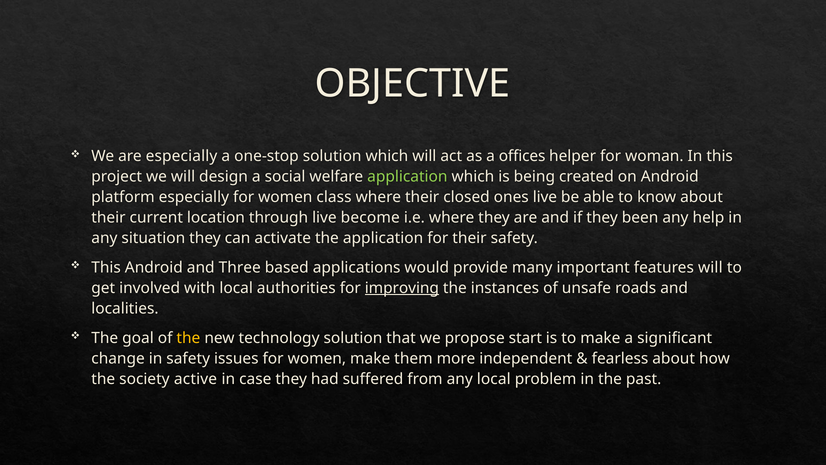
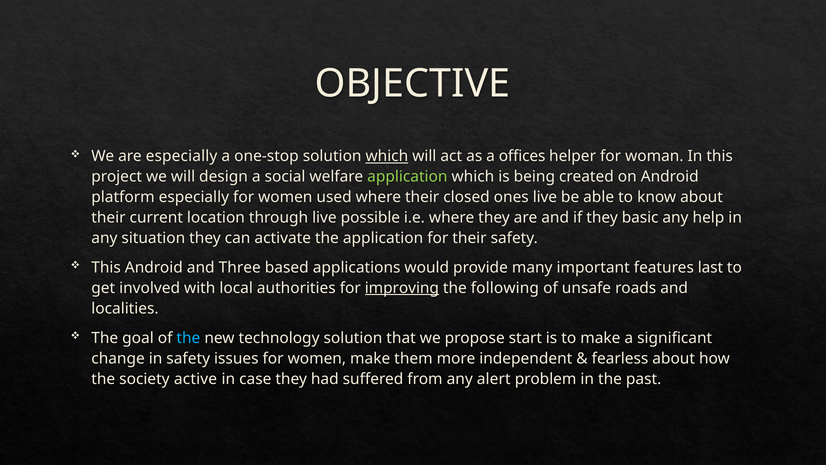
which underline: none -> present (387, 156)
class: class -> used (334, 197)
become: become -> possible (370, 217)
been: been -> basic (640, 217)
features will: will -> last (710, 267)
instances: instances -> following (505, 288)
the colour: yellow -> light blue (188, 338)
any local: local -> alert (494, 379)
